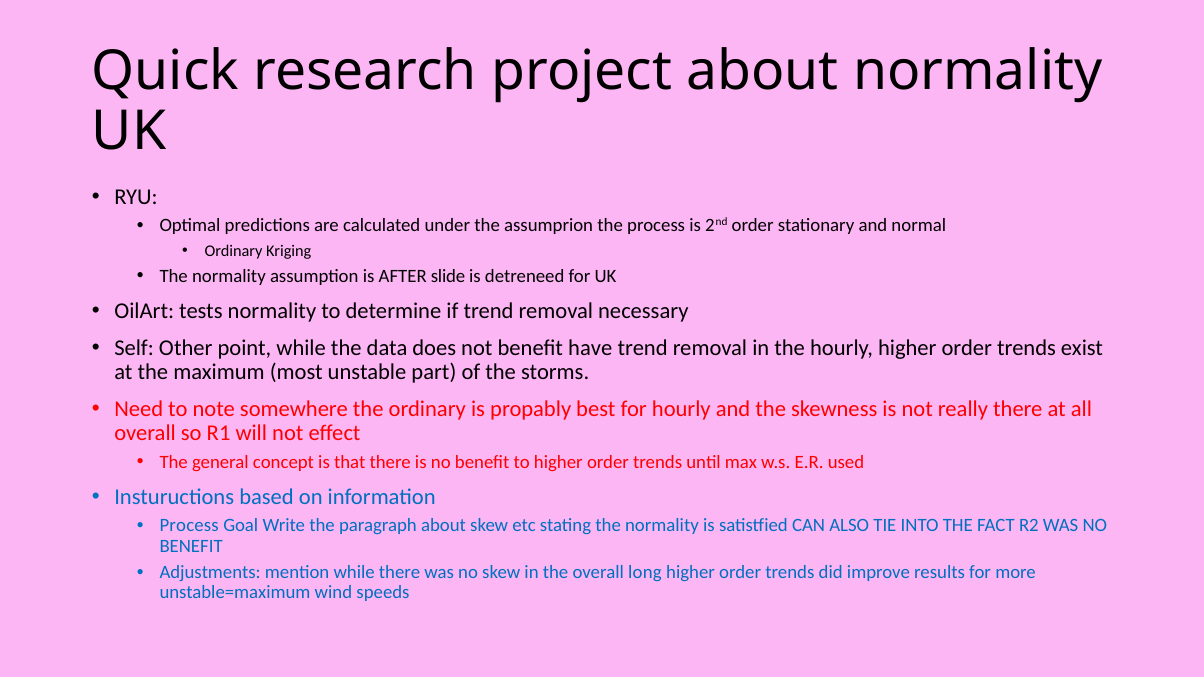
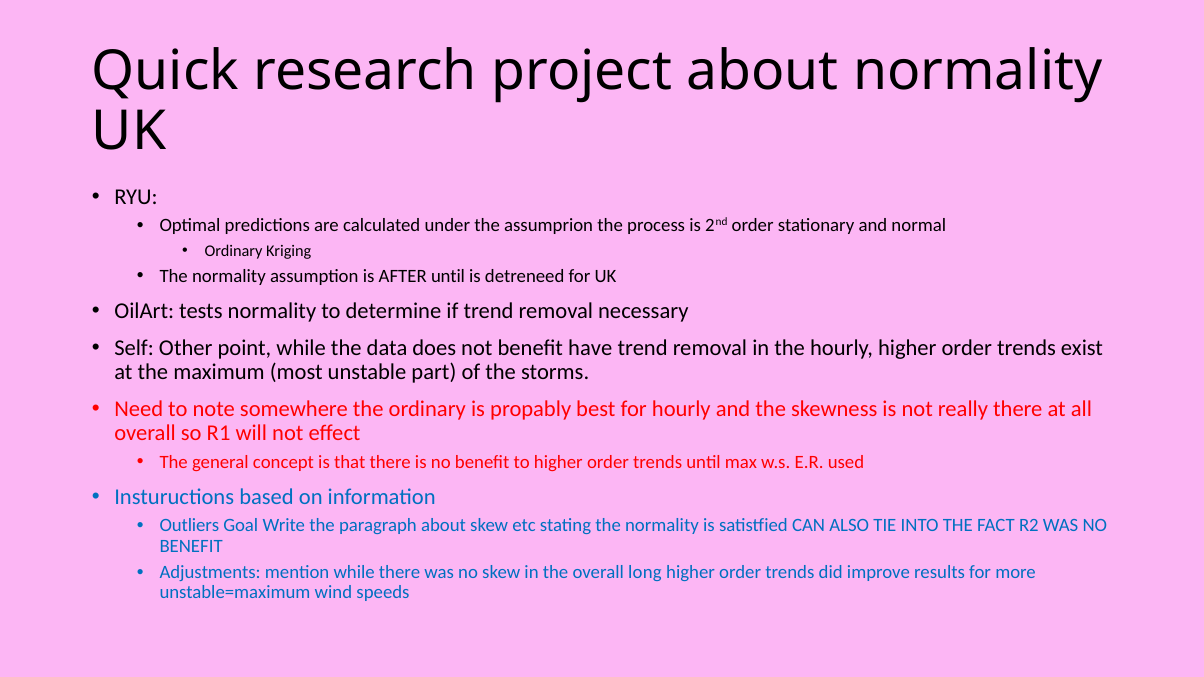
AFTER slide: slide -> until (448, 276)
Process: Process -> Outliers (189, 526)
